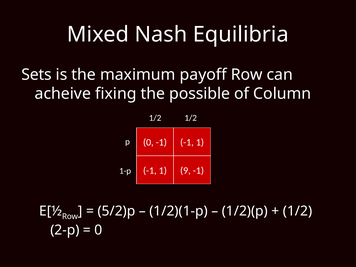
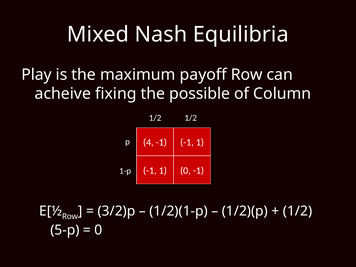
Sets: Sets -> Play (37, 75)
0: 0 -> 4 (148, 142)
1 9: 9 -> 0 (185, 171)
5/2)p: 5/2)p -> 3/2)p (116, 211)
2-p: 2-p -> 5-p (65, 230)
